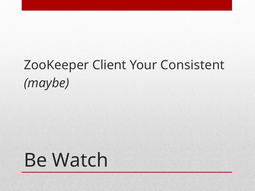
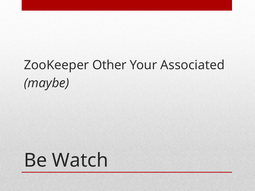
Client: Client -> Other (109, 65)
Consistent: Consistent -> Associated (193, 65)
